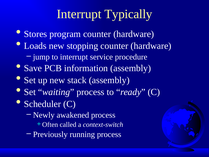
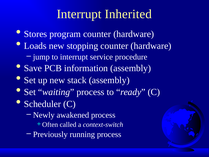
Typically: Typically -> Inherited (128, 14)
